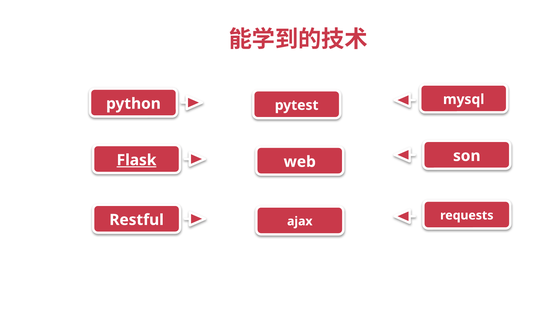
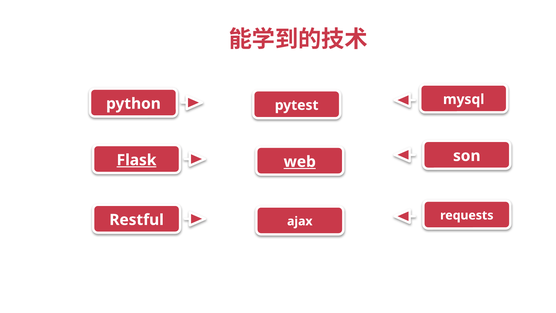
web underline: none -> present (300, 162)
